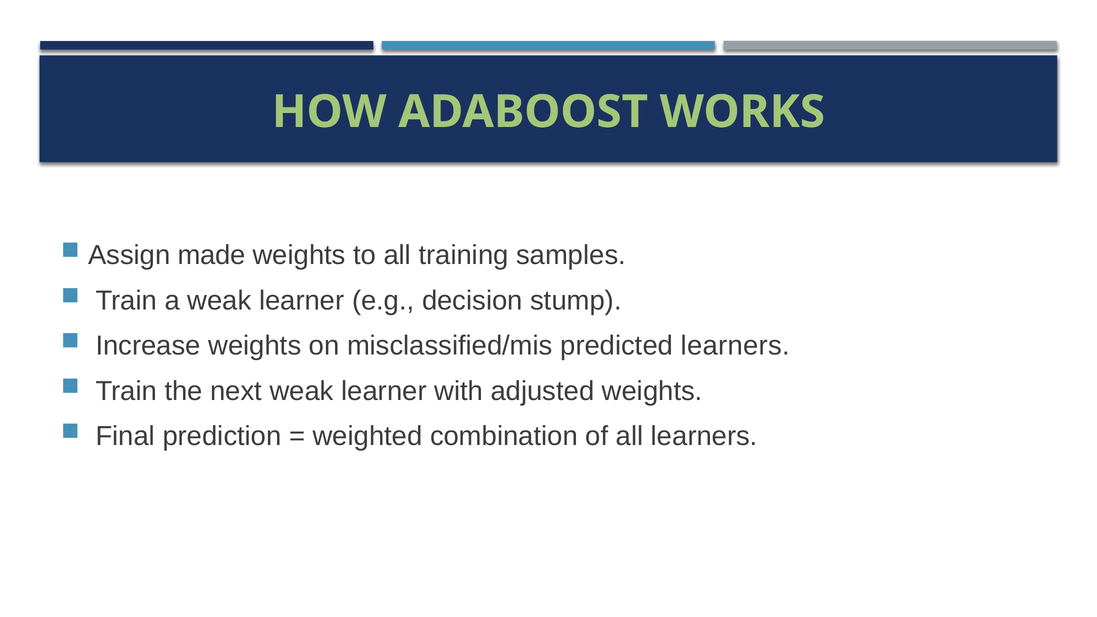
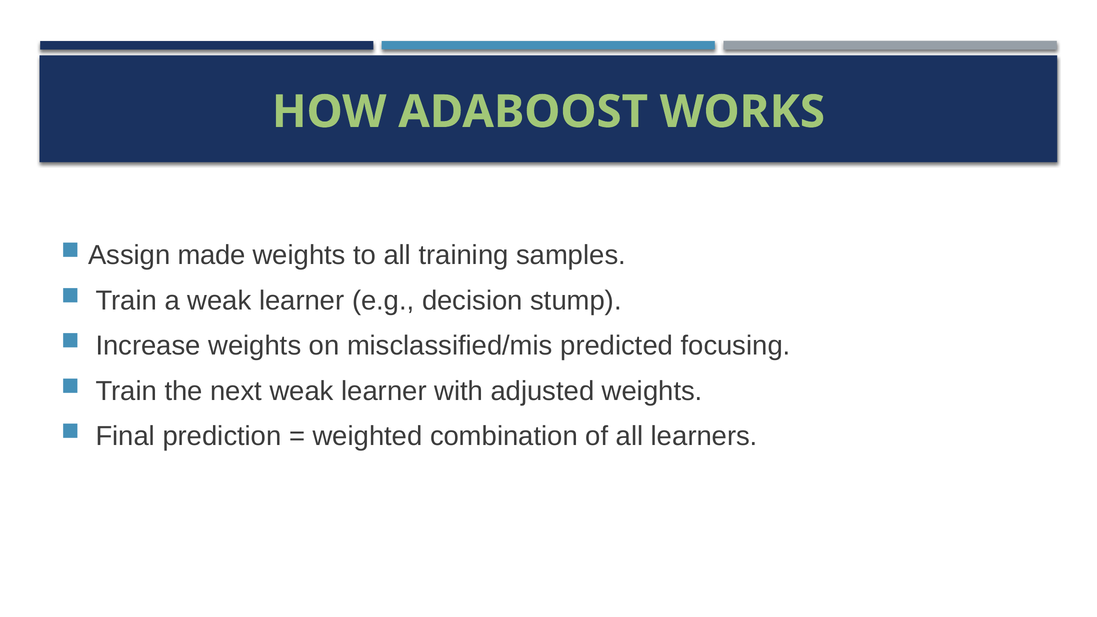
predicted learners: learners -> focusing (736, 346)
